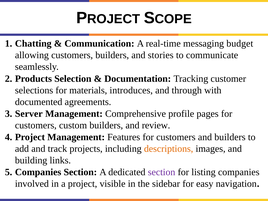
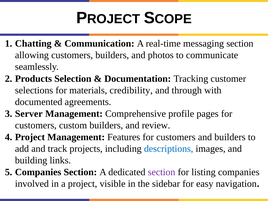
messaging budget: budget -> section (240, 44)
stories: stories -> photos (161, 55)
introduces: introduces -> credibility (131, 90)
descriptions colour: orange -> blue (169, 149)
